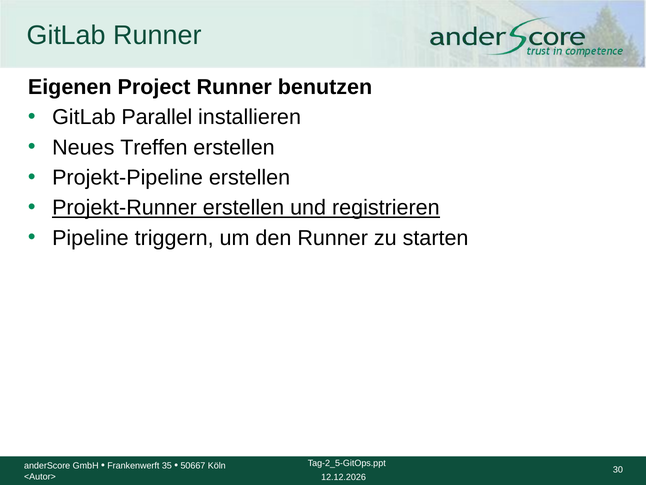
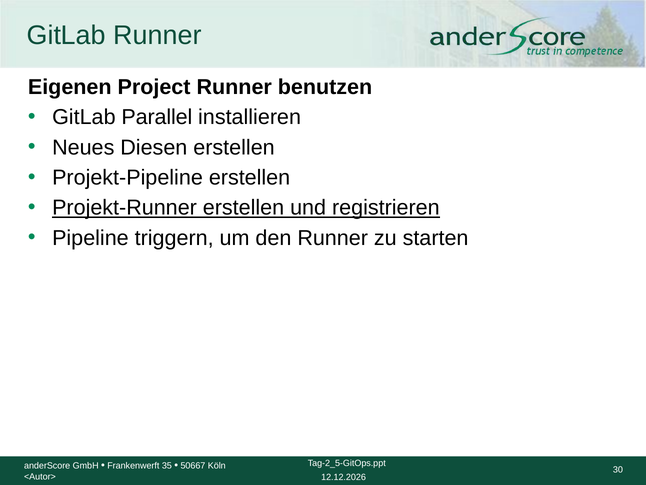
Treffen: Treffen -> Diesen (154, 147)
